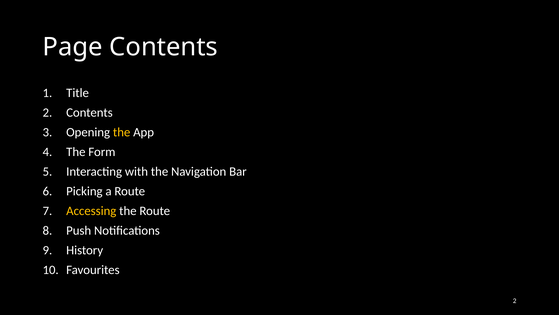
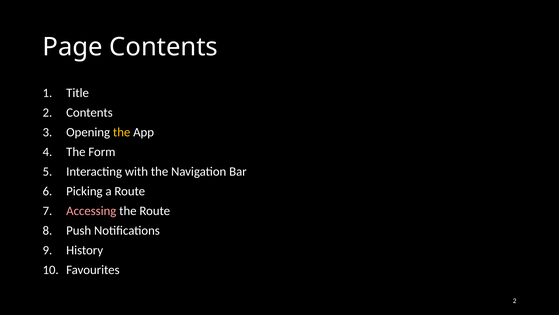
Accessing colour: yellow -> pink (91, 211)
